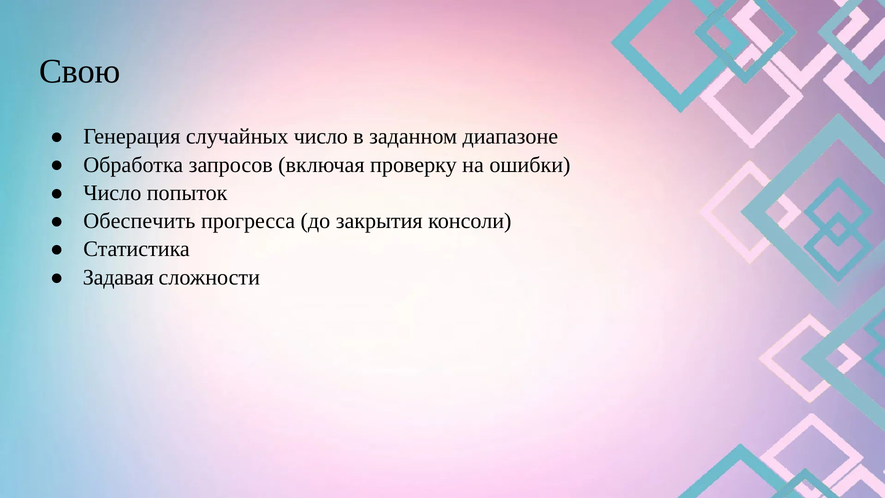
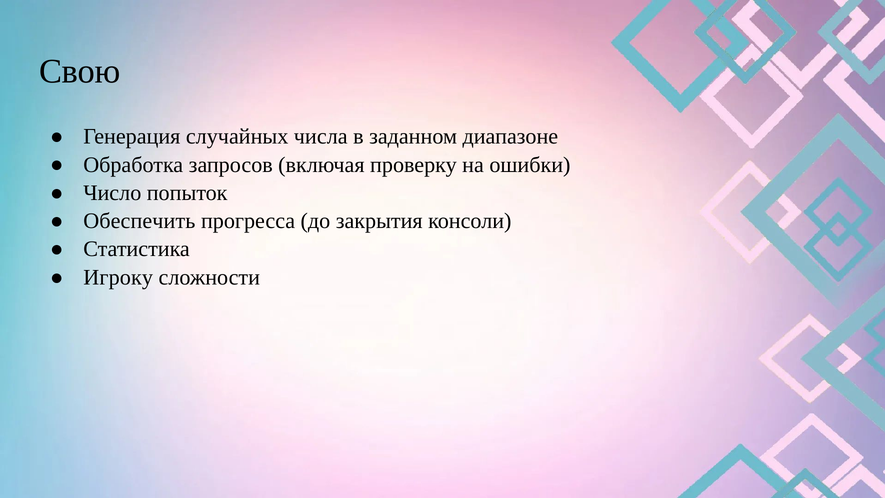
случайных число: число -> числа (321, 136)
Задавая: Задавая -> Игроку (118, 277)
